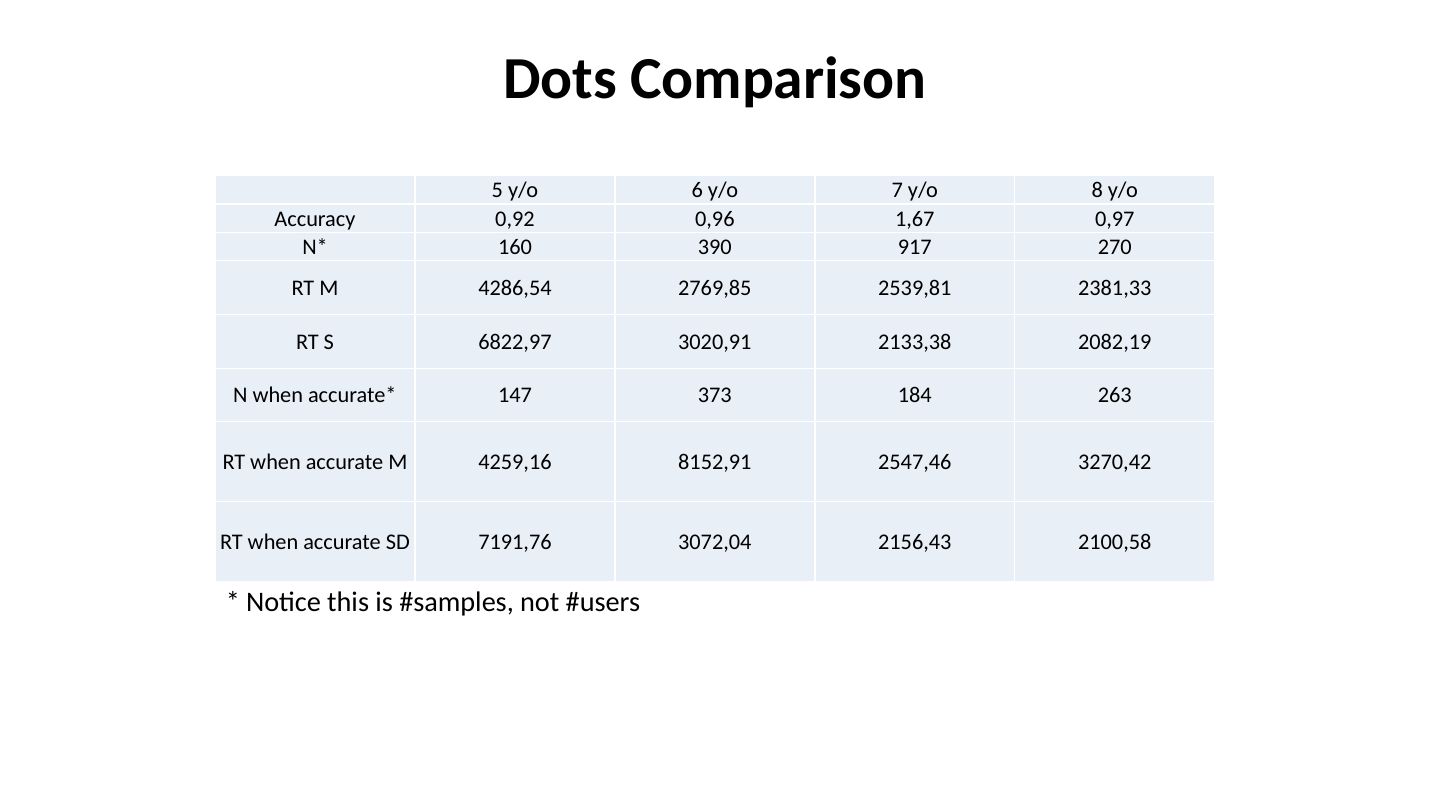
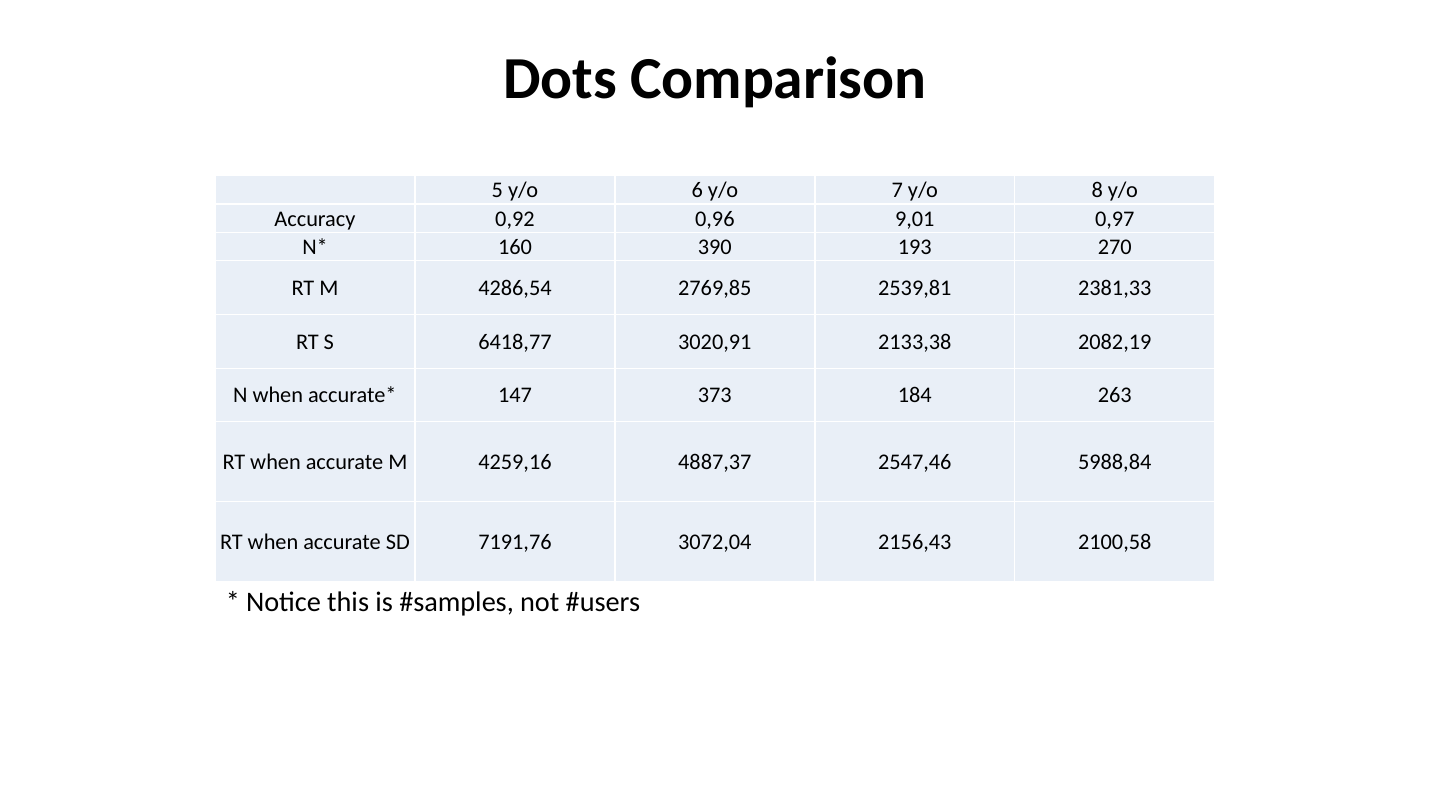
1,67: 1,67 -> 9,01 (915, 219)
917: 917 -> 193 (915, 247)
6822,97: 6822,97 -> 6418,77 (515, 342)
8152,91: 8152,91 -> 4887,37 (715, 463)
3270,42: 3270,42 -> 5988,84 (1115, 463)
